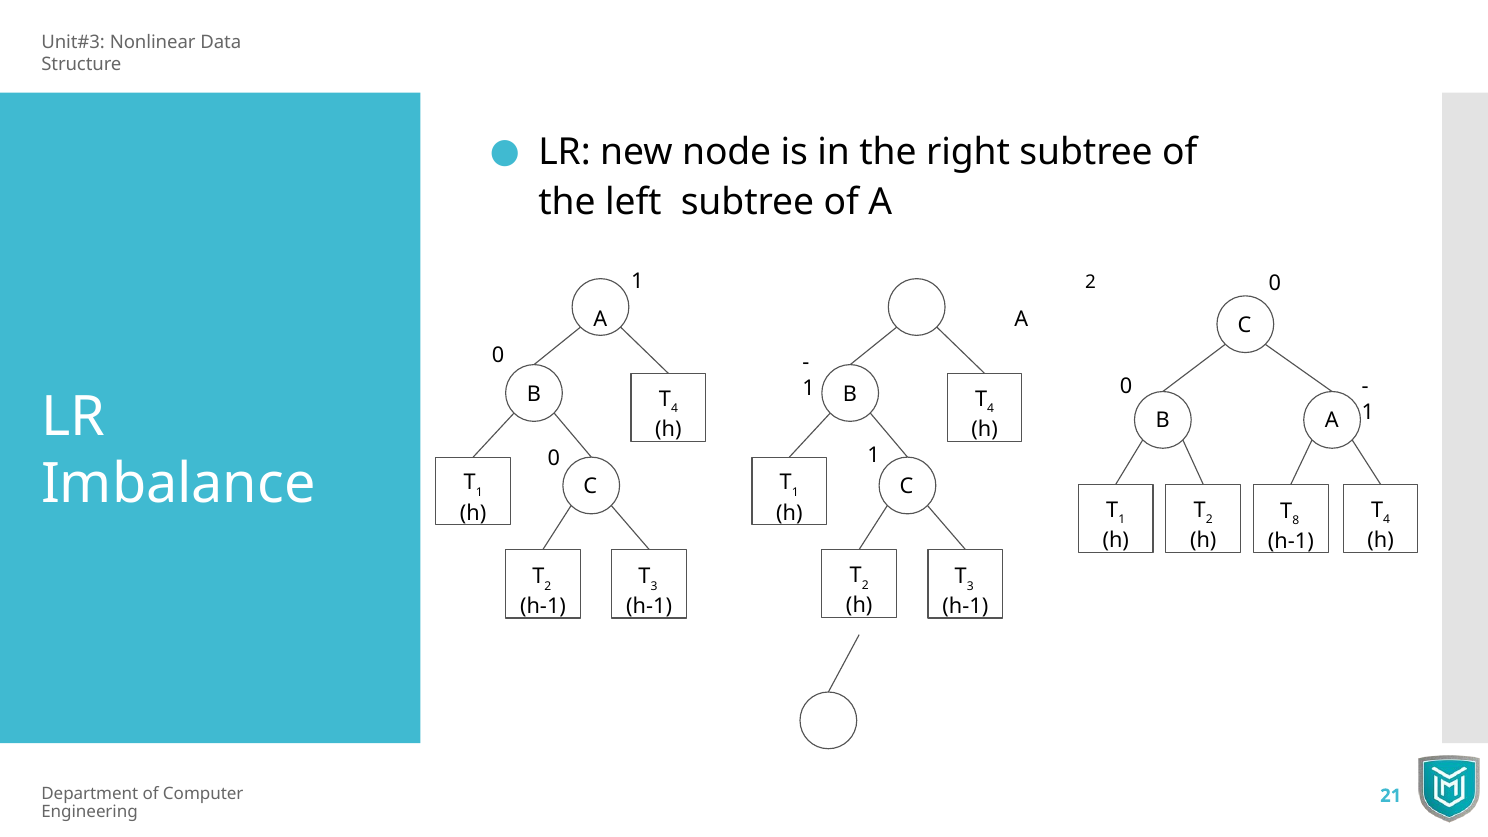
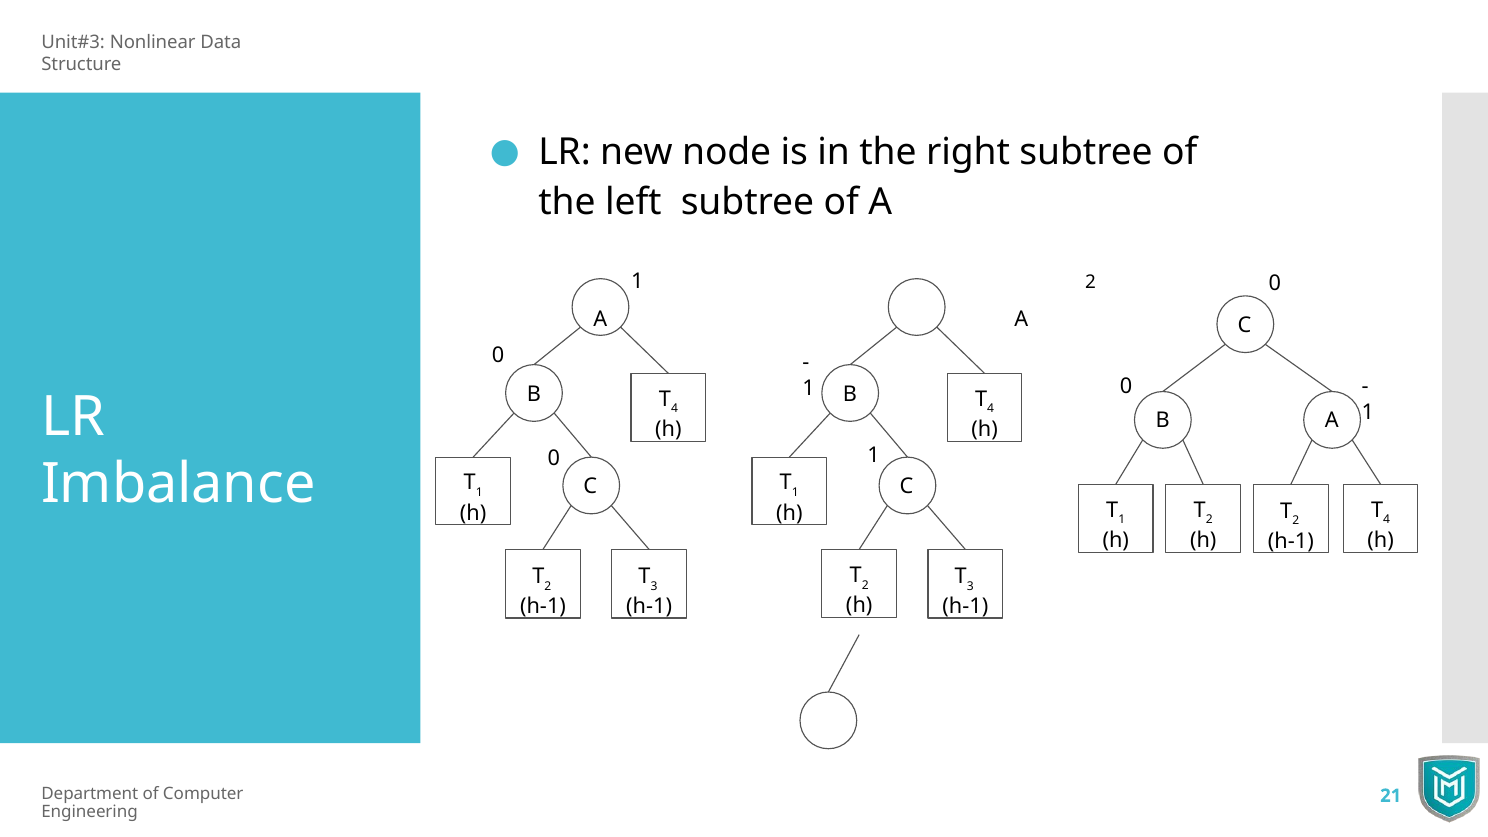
8: 8 -> 2 (1296, 521)
